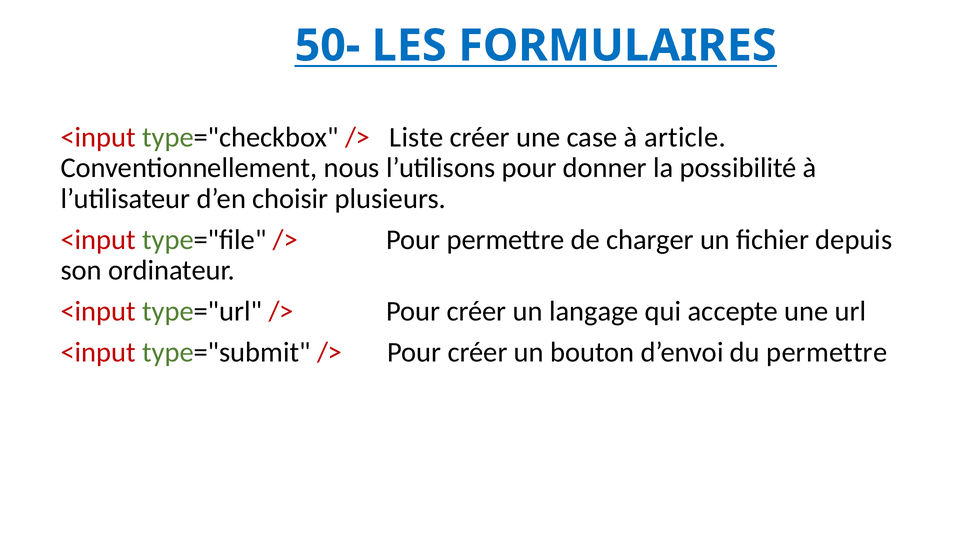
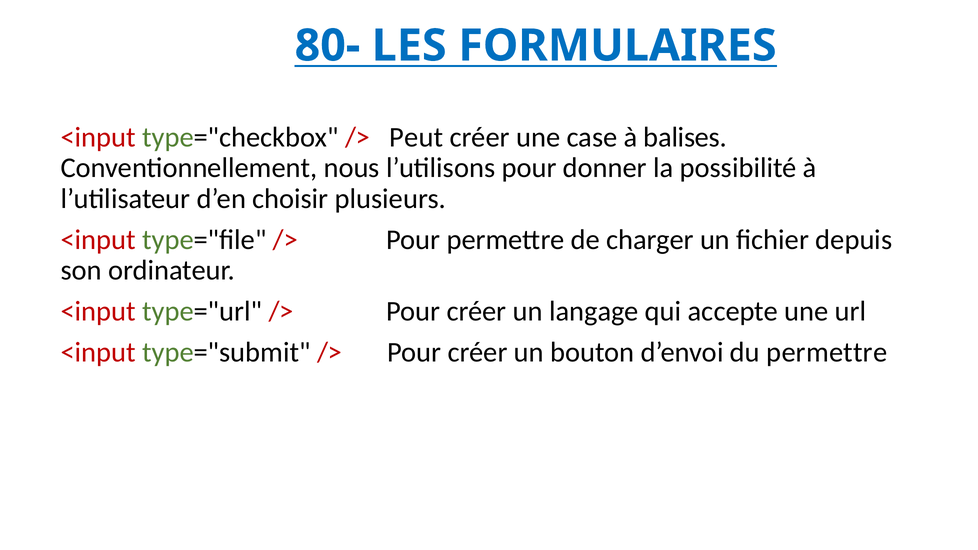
50-: 50- -> 80- (327, 46)
Liste: Liste -> Peut (416, 137)
article: article -> balises (685, 137)
